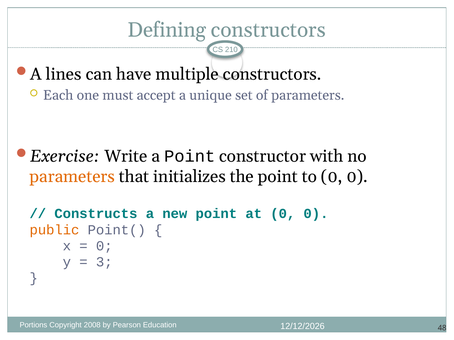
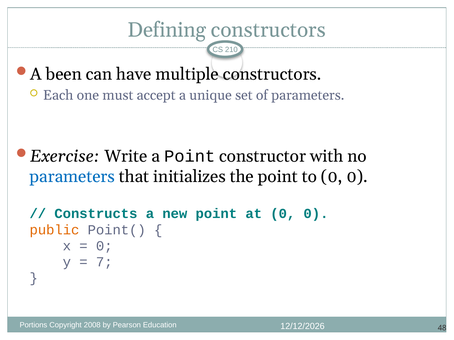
lines: lines -> been (64, 74)
parameters colour: orange -> blue (72, 177)
3: 3 -> 7 (104, 262)
